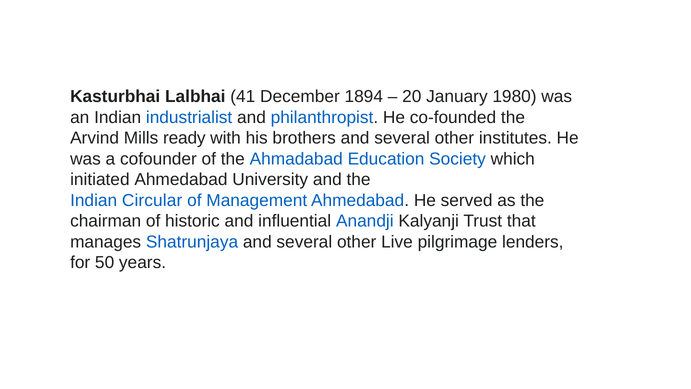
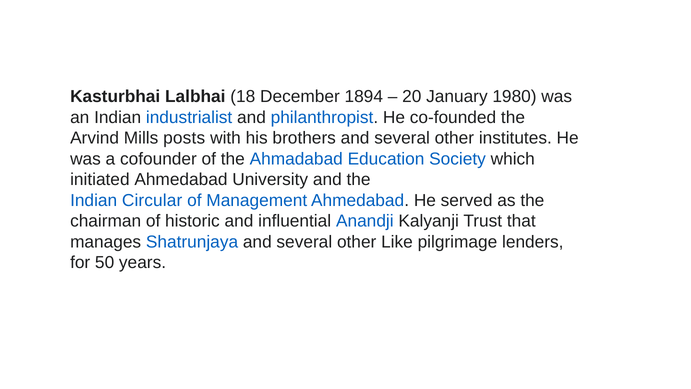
41: 41 -> 18 (243, 97)
ready: ready -> posts (184, 138)
Live: Live -> Like (397, 242)
